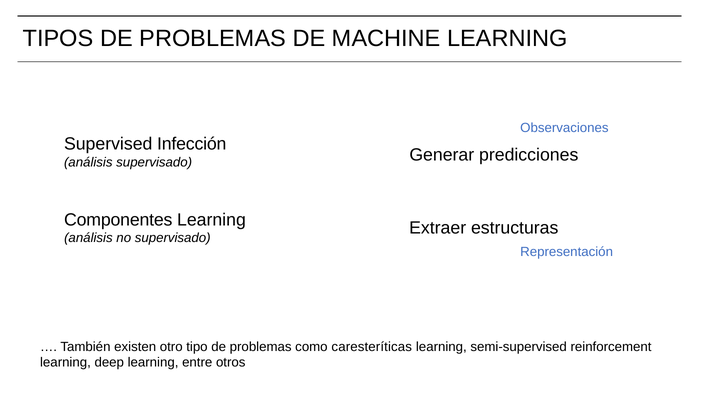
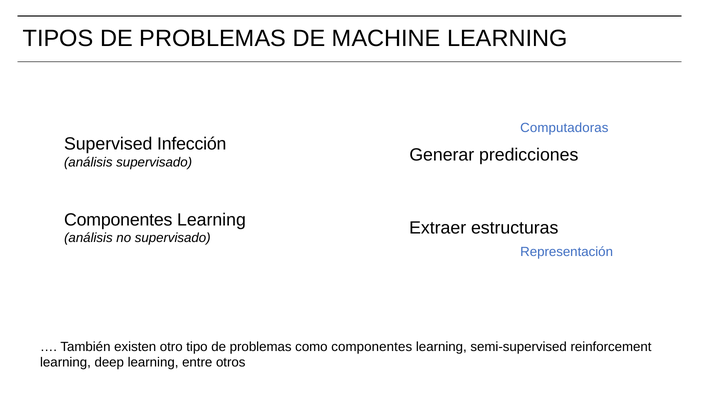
Observaciones: Observaciones -> Computadoras (564, 128)
como caresteríticas: caresteríticas -> componentes (372, 347)
